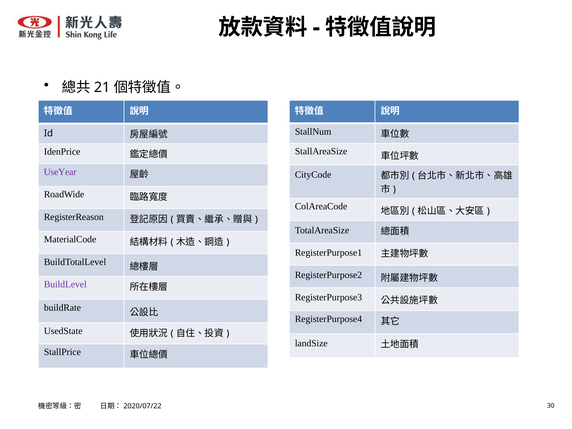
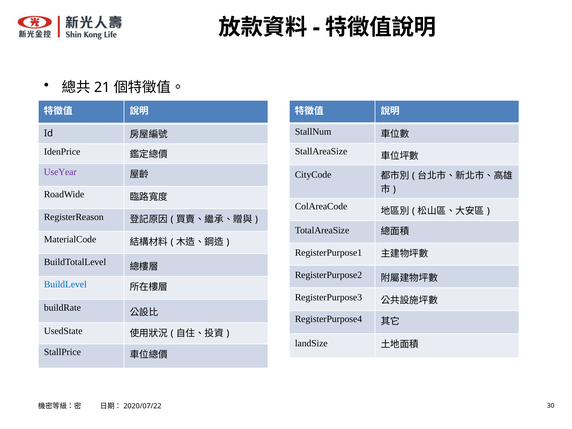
BuildLevel colour: purple -> blue (65, 285)
